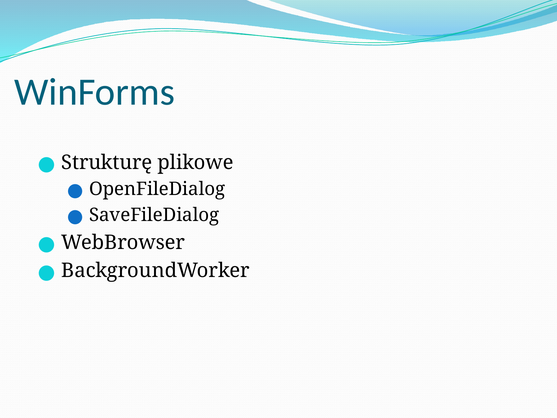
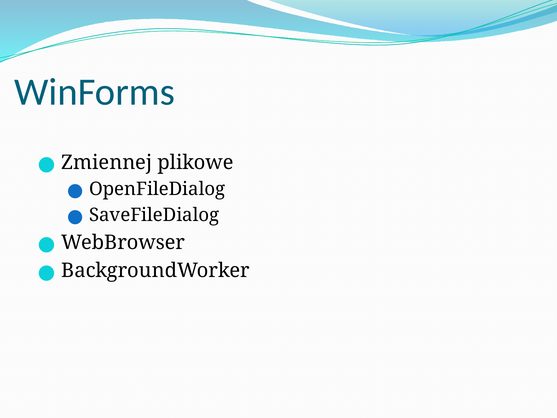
Strukturę: Strukturę -> Zmiennej (107, 162)
